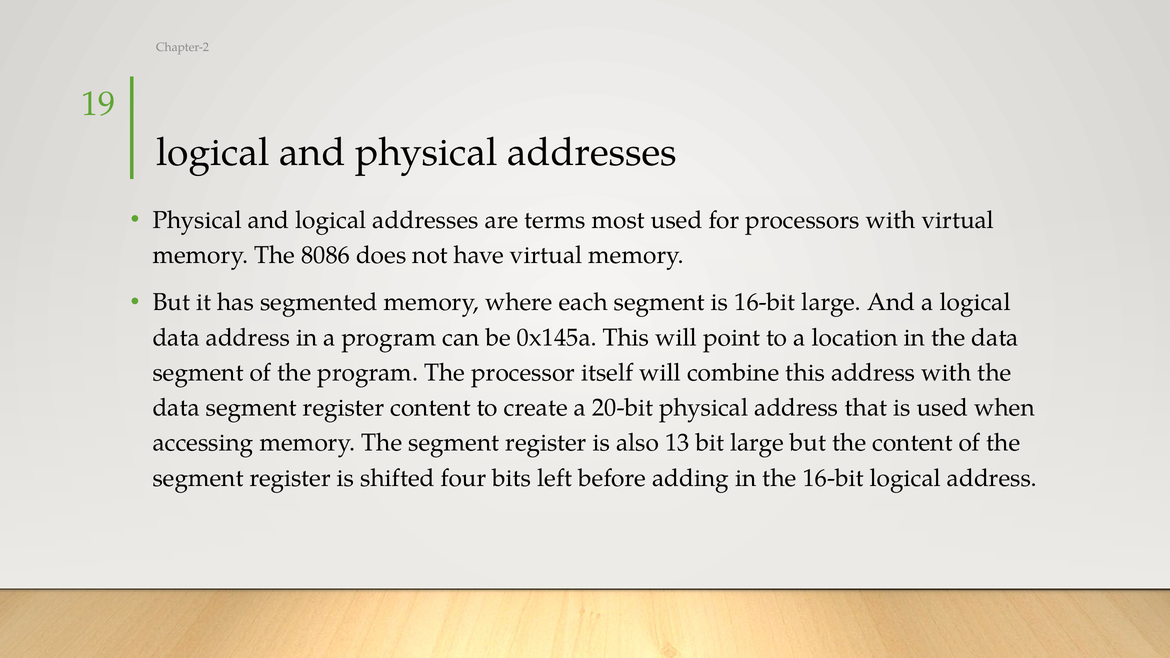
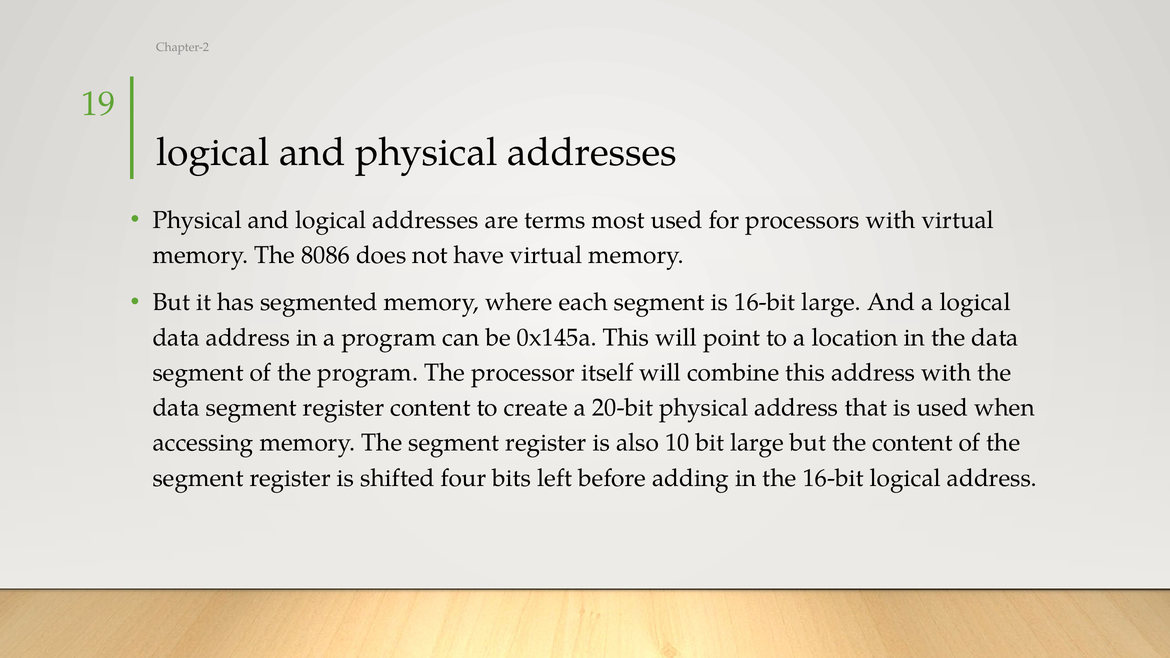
13: 13 -> 10 (677, 443)
